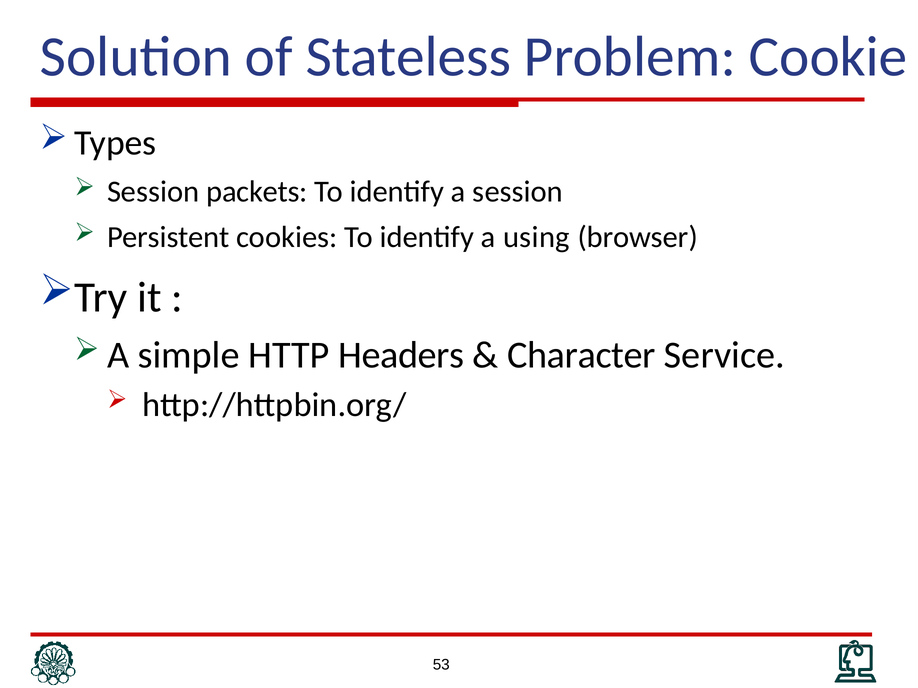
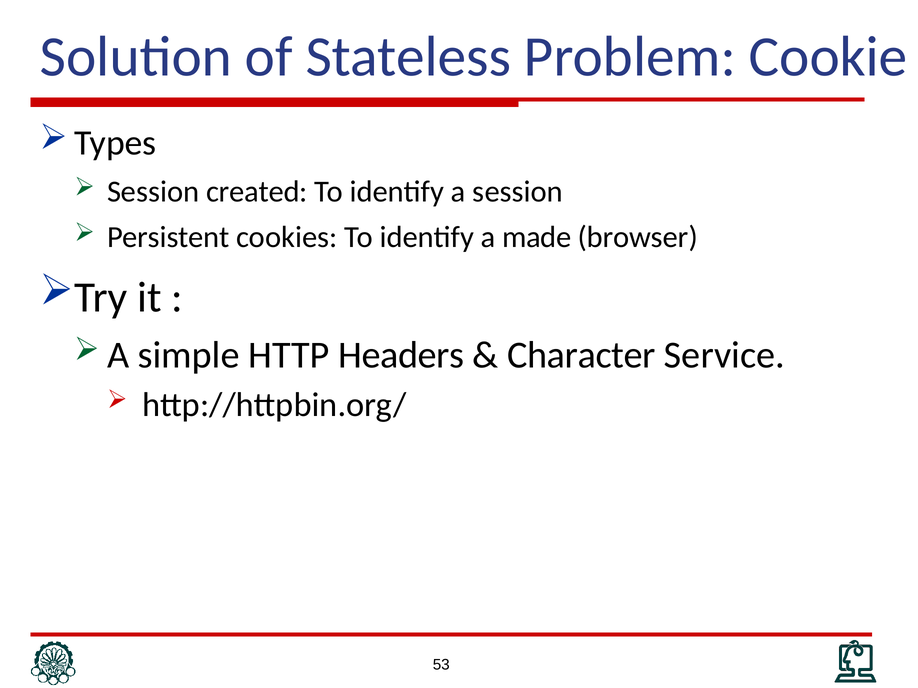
packets: packets -> created (257, 192)
using: using -> made (537, 237)
